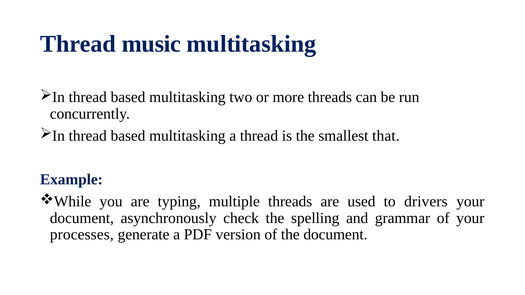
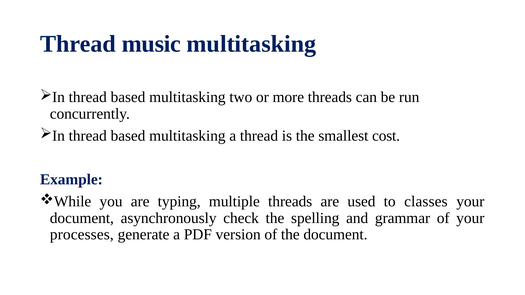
that: that -> cost (386, 136)
drivers: drivers -> classes (426, 202)
